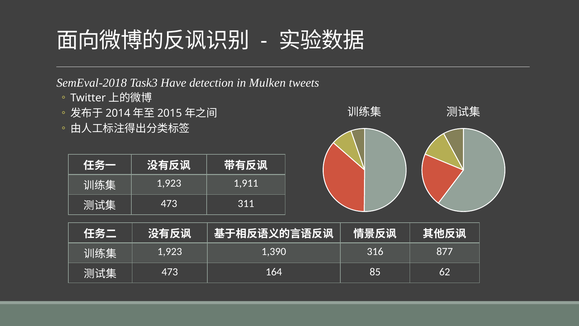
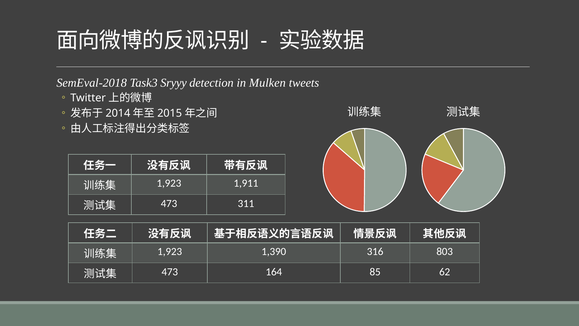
Have: Have -> Sryyy (174, 83)
877: 877 -> 803 (445, 251)
